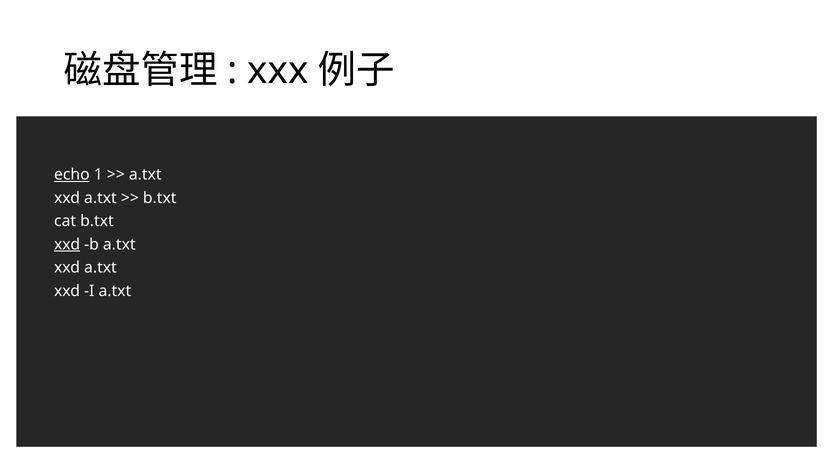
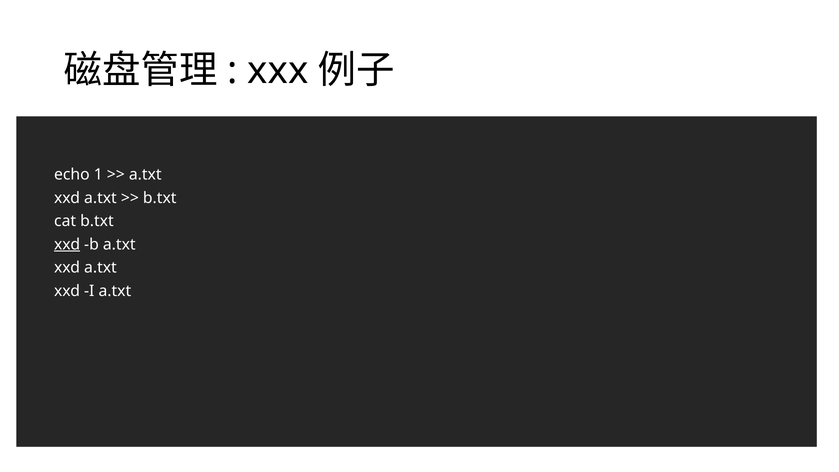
echo underline: present -> none (72, 175)
